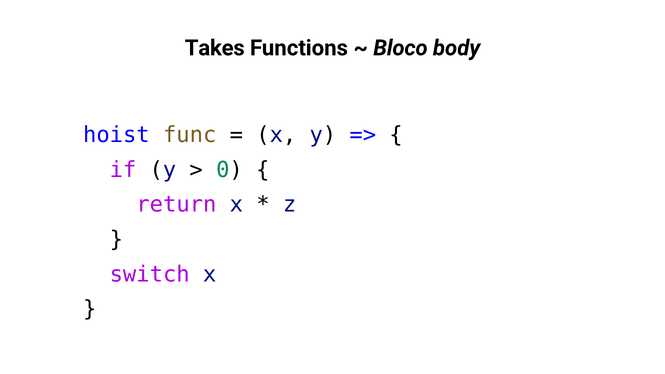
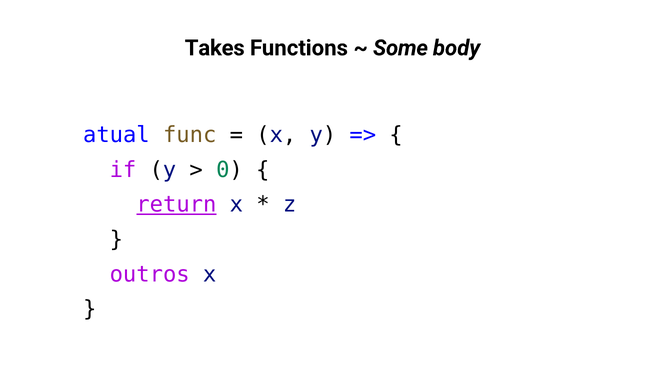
Bloco: Bloco -> Some (400, 48)
hoist: hoist -> atual (116, 135)
return underline: none -> present (176, 205)
switch: switch -> outros (150, 274)
